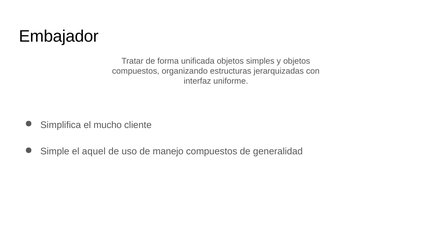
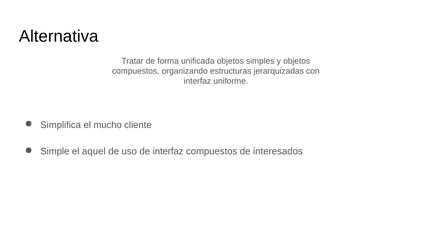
Embajador: Embajador -> Alternativa (59, 36)
de manejo: manejo -> interfaz (168, 152)
generalidad: generalidad -> interesados (278, 152)
